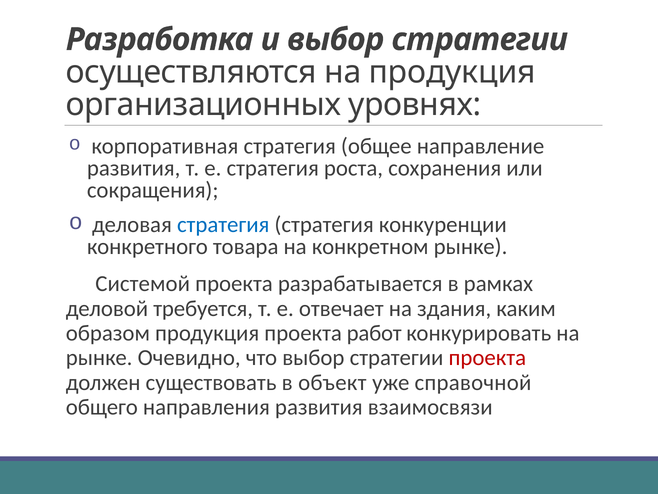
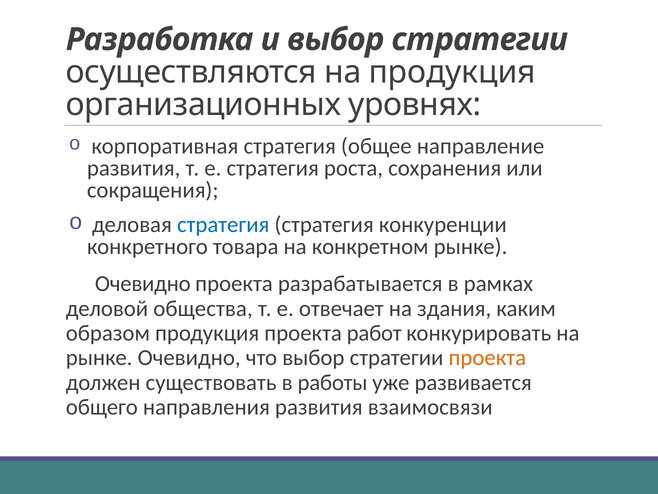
Системой: Системой -> Очевидно (143, 283)
требуется: требуется -> общества (203, 308)
проекта colour: red -> orange (487, 357)
объект: объект -> работы (333, 382)
справочной: справочной -> развивается (473, 382)
